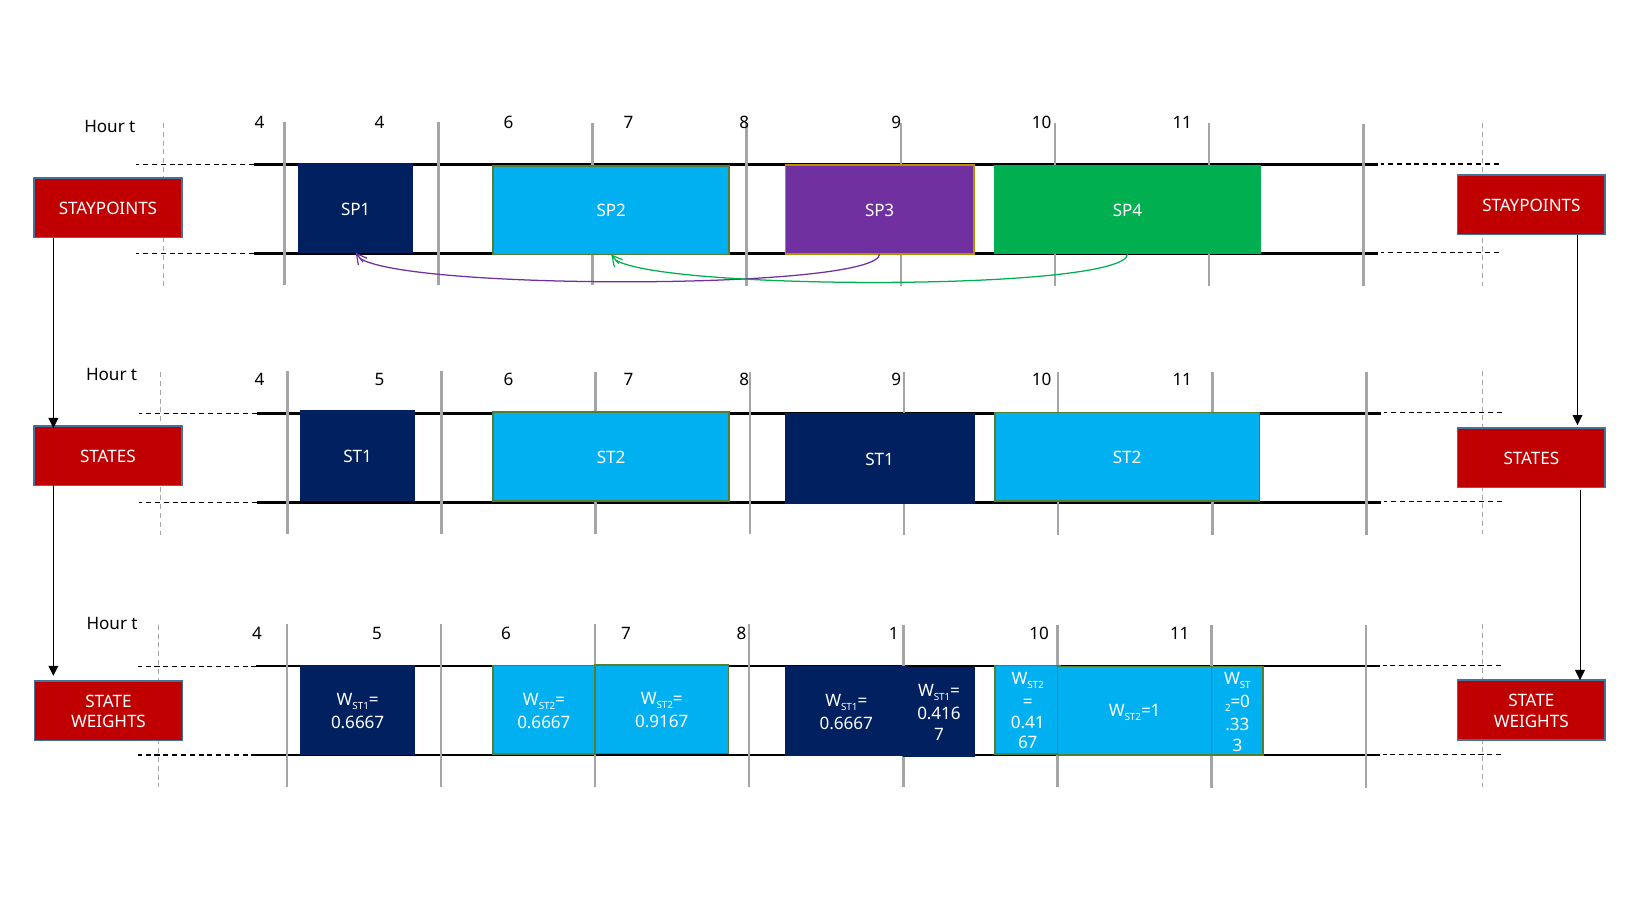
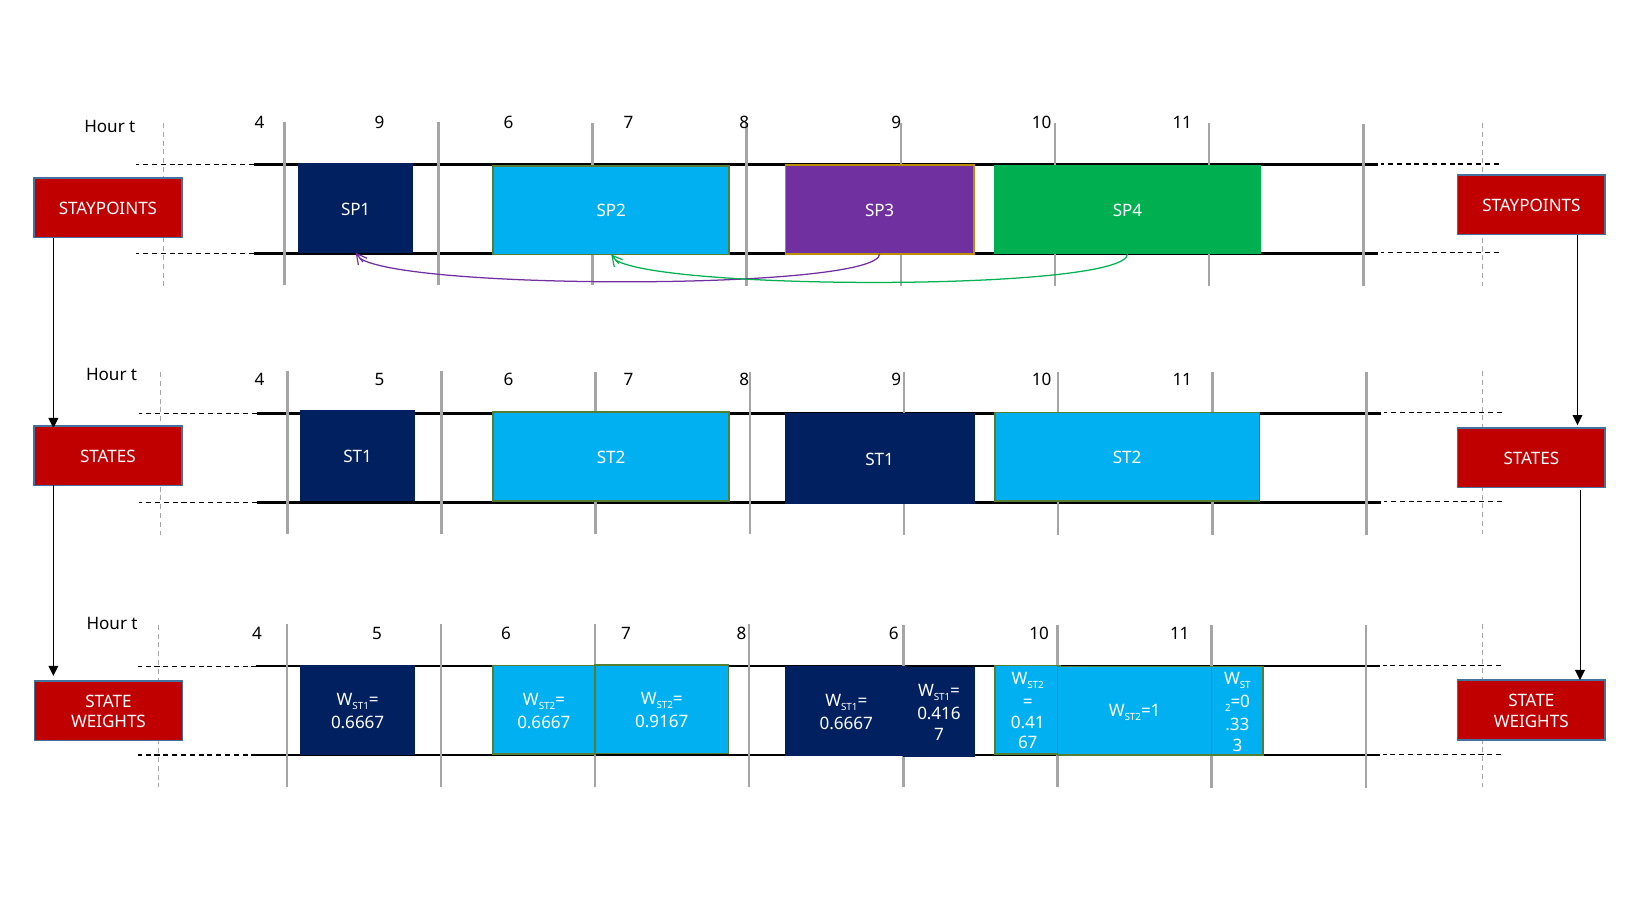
4 4: 4 -> 9 (379, 123)
8 1: 1 -> 6 (894, 633)
